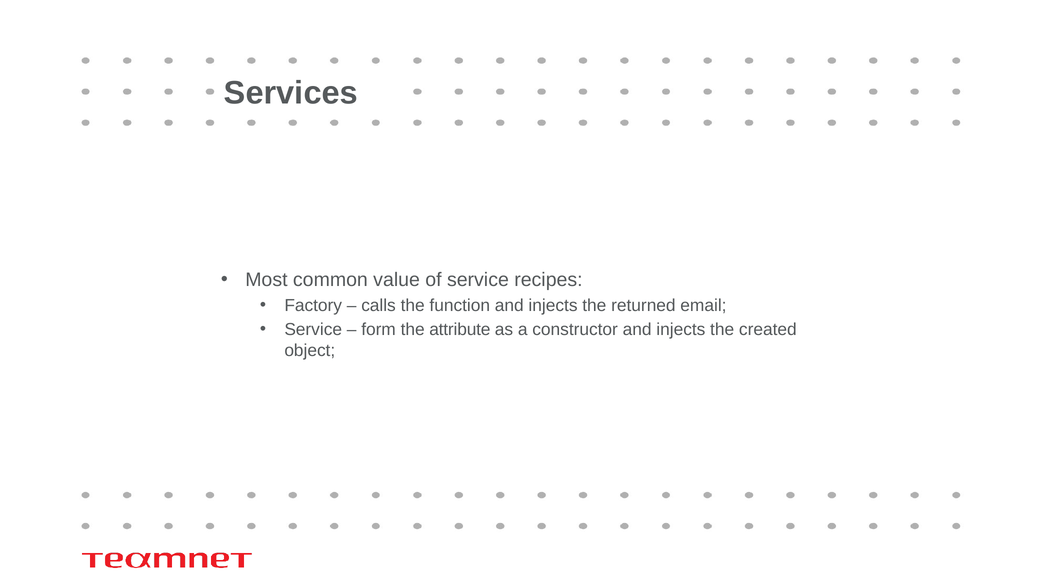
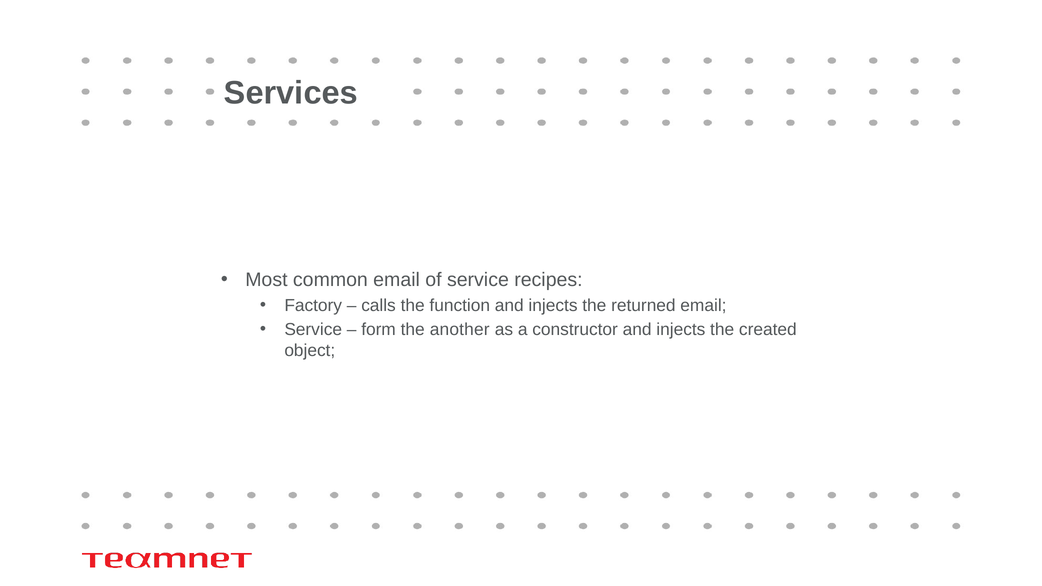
common value: value -> email (397, 280)
attribute: attribute -> another (460, 330)
